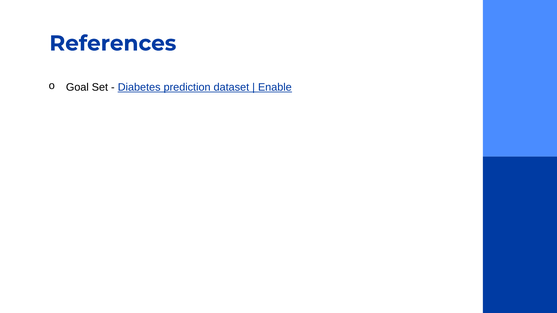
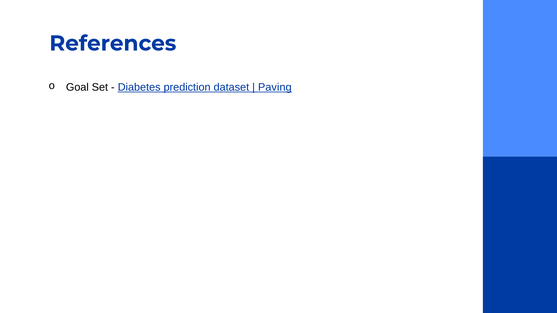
Enable: Enable -> Paving (275, 87)
